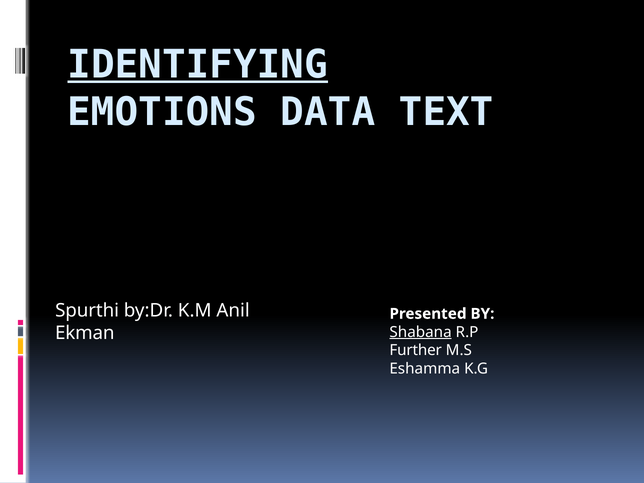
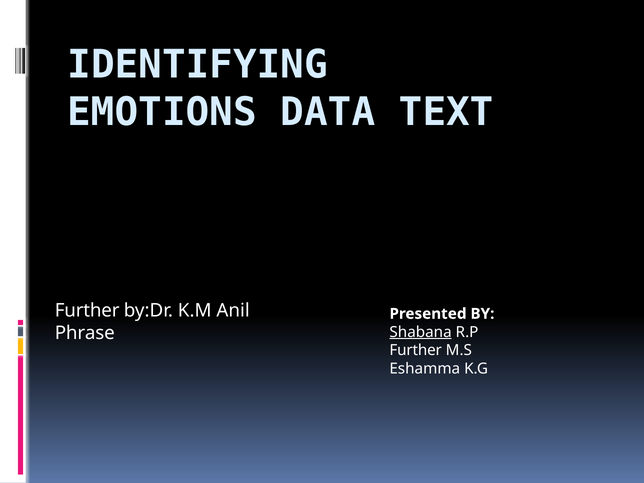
IDENTIFYING underline: present -> none (198, 65)
Spurthi: Spurthi -> Further (87, 311)
Ekman: Ekman -> Phrase (85, 333)
